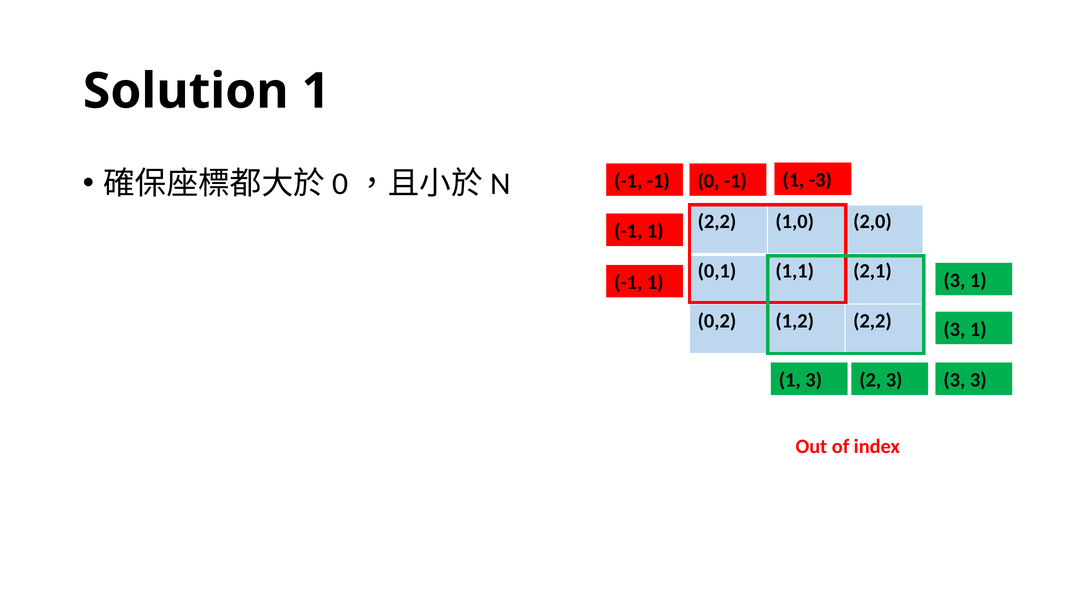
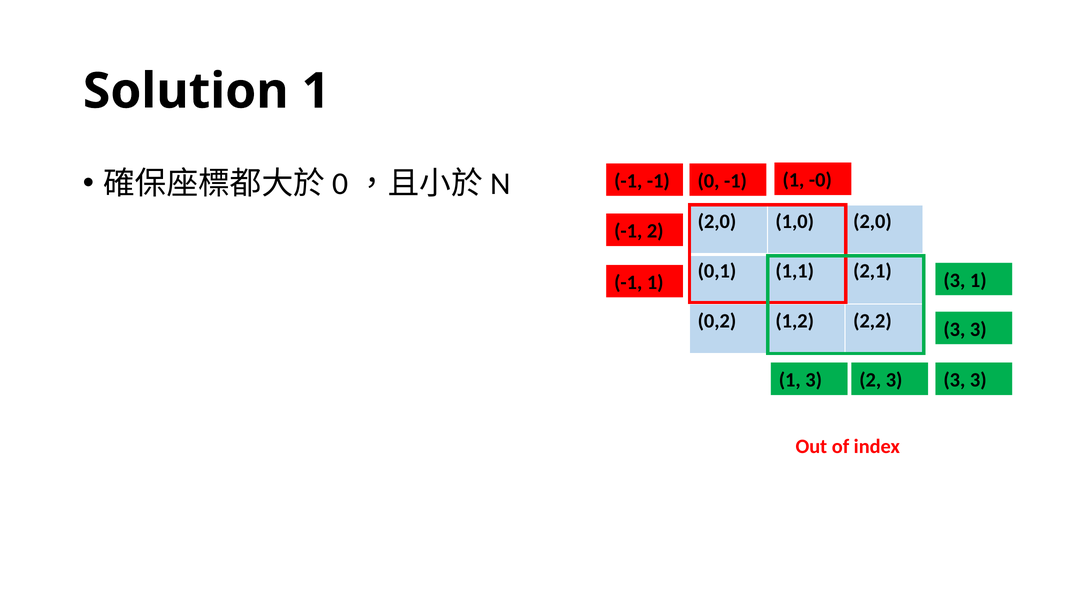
-3: -3 -> -0 (820, 180)
2,2: 2,2 -> 2,0 (717, 222)
1: 1 -> 2 (655, 231)
1: 1 -> 3 (978, 330)
